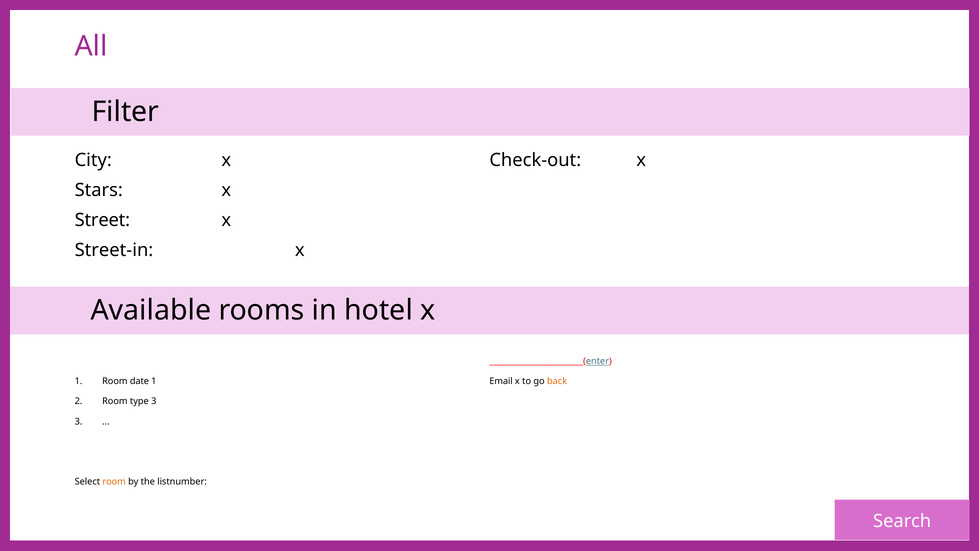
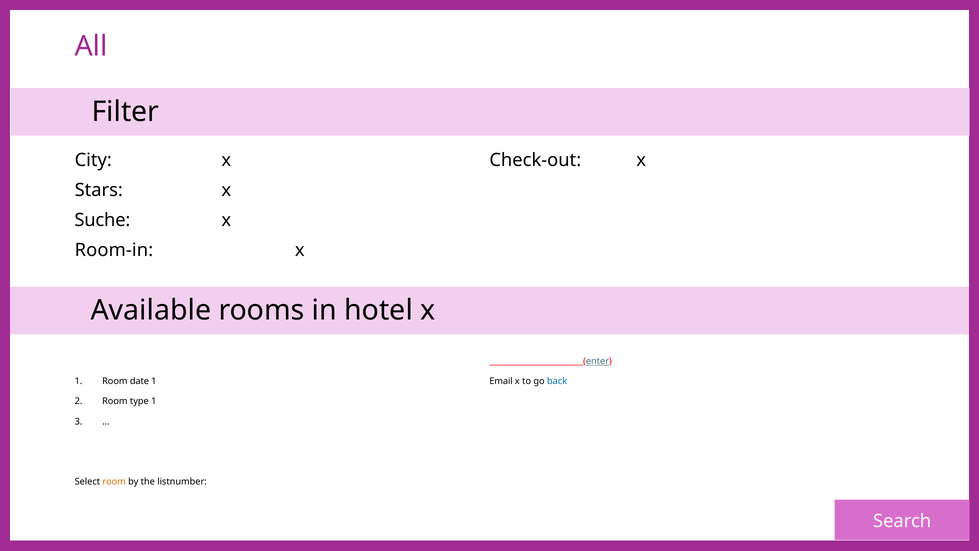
Street: Street -> Suche (102, 220)
Street-in: Street-in -> Room-in (114, 250)
back colour: orange -> blue (557, 381)
type 3: 3 -> 1 (154, 401)
